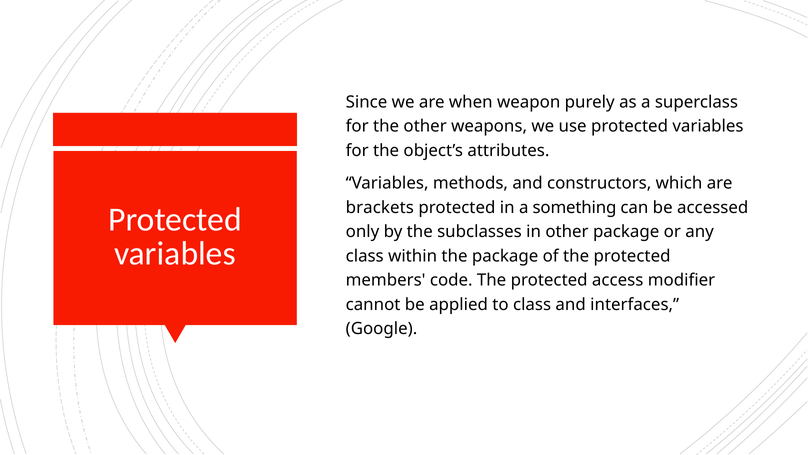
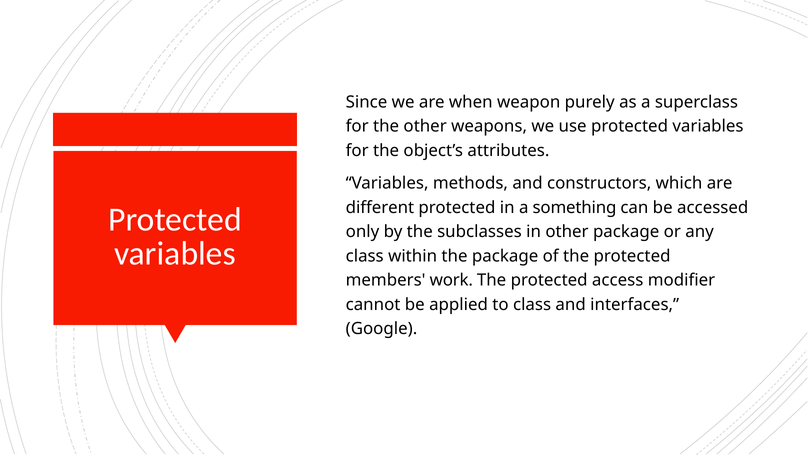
brackets: brackets -> different (380, 208)
code: code -> work (451, 280)
